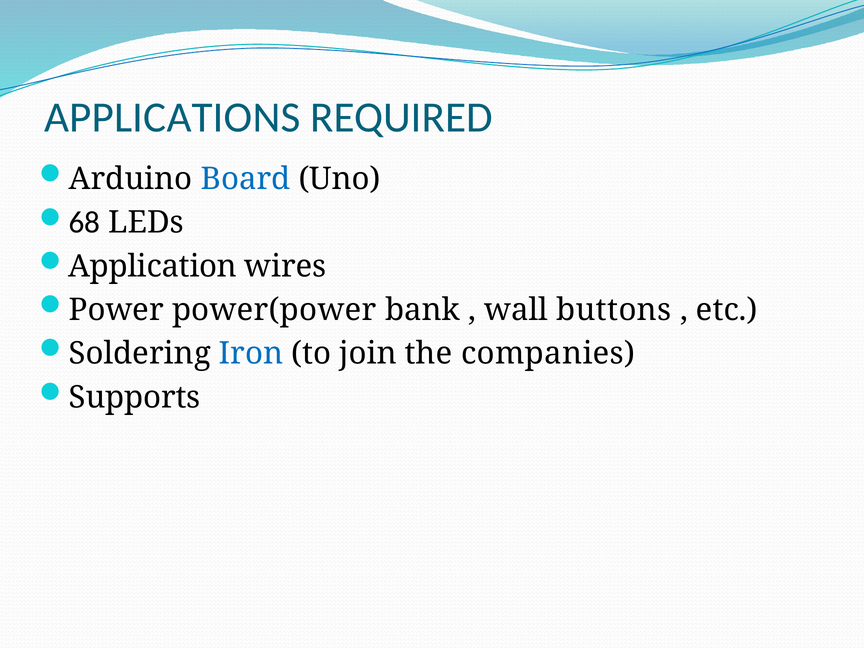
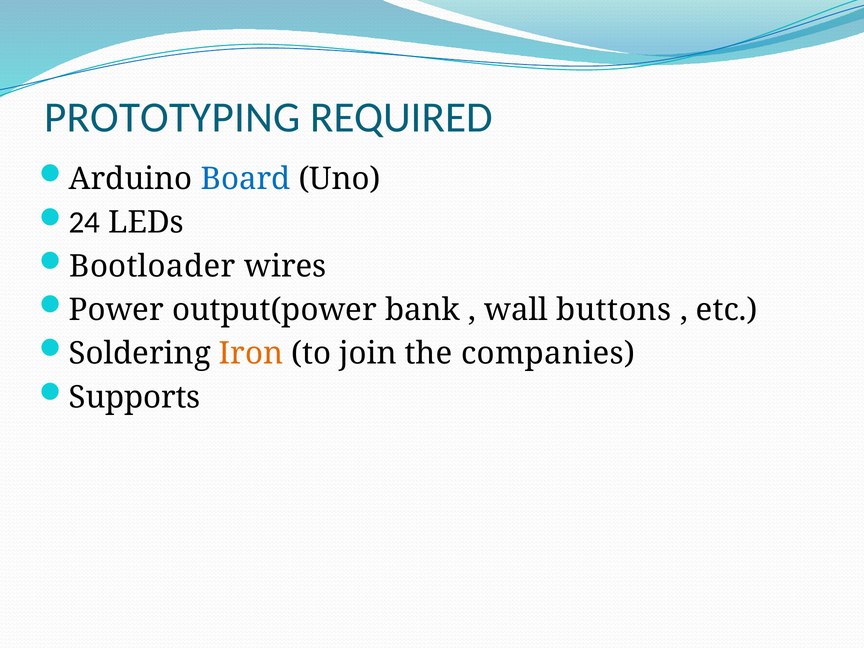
APPLICATIONS: APPLICATIONS -> PROTOTYPING (172, 118)
68: 68 -> 24 (84, 223)
Application: Application -> Bootloader (152, 266)
power(power: power(power -> output(power (274, 310)
Iron colour: blue -> orange (251, 354)
